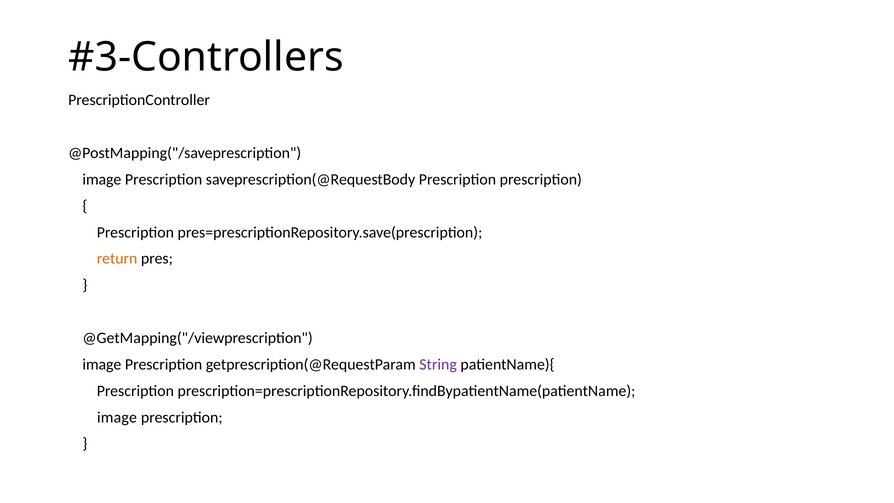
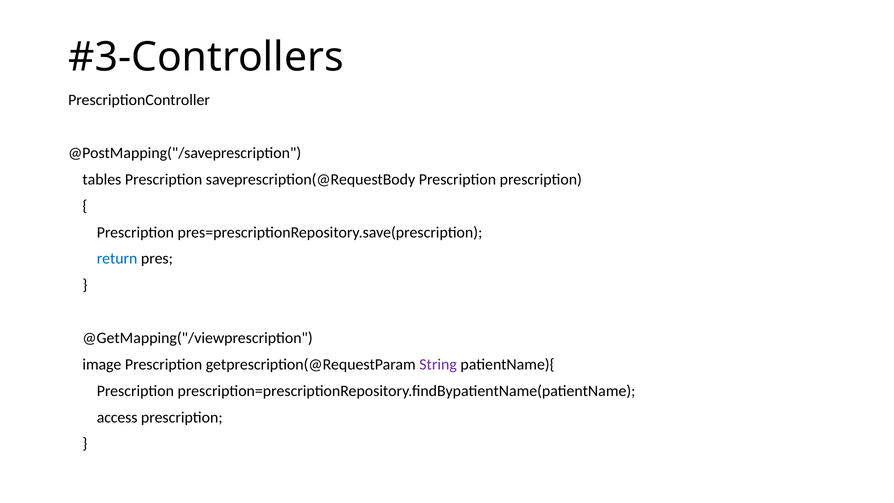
image: image -> tables (102, 179)
return colour: orange -> blue (117, 259)
image: image -> access (117, 417)
